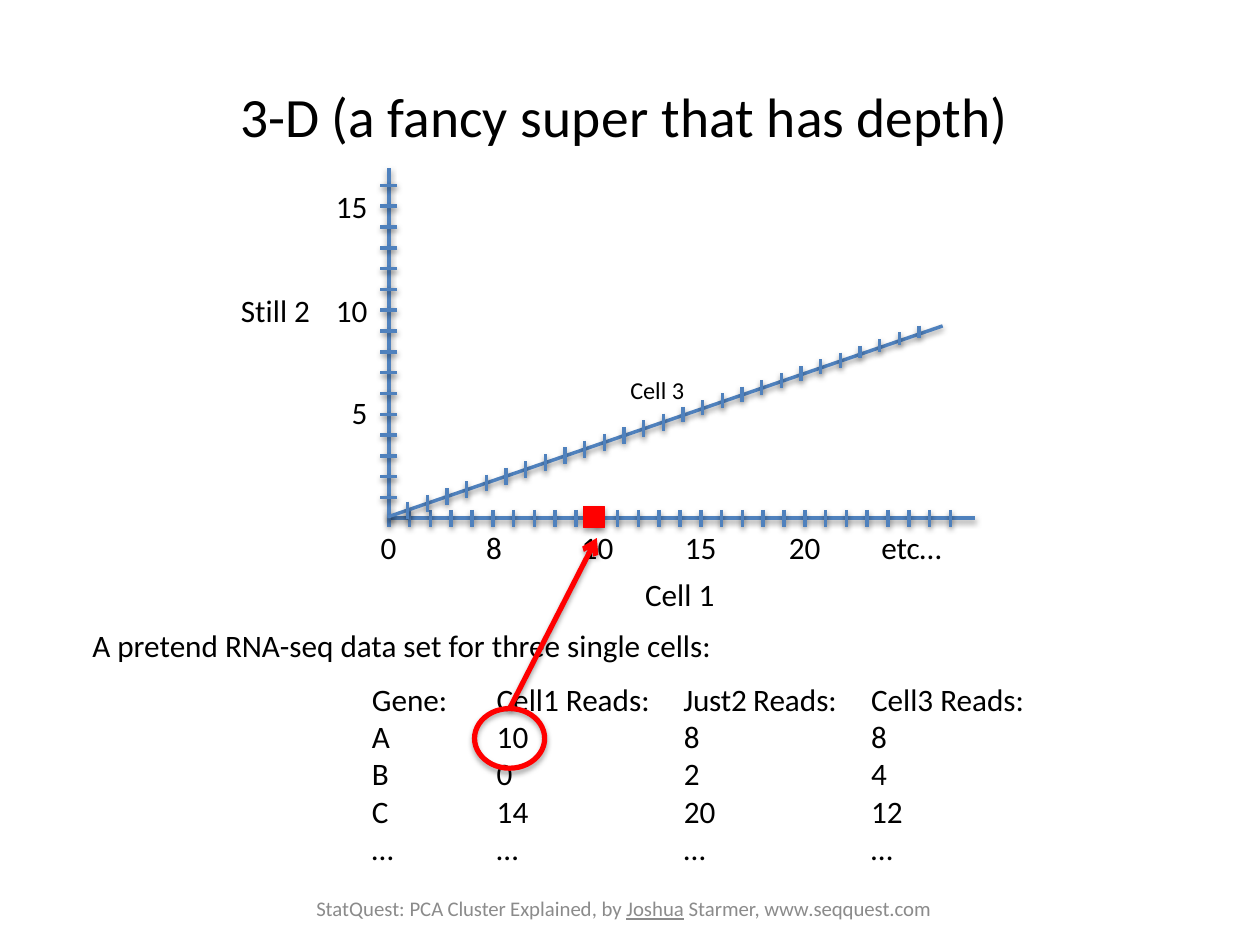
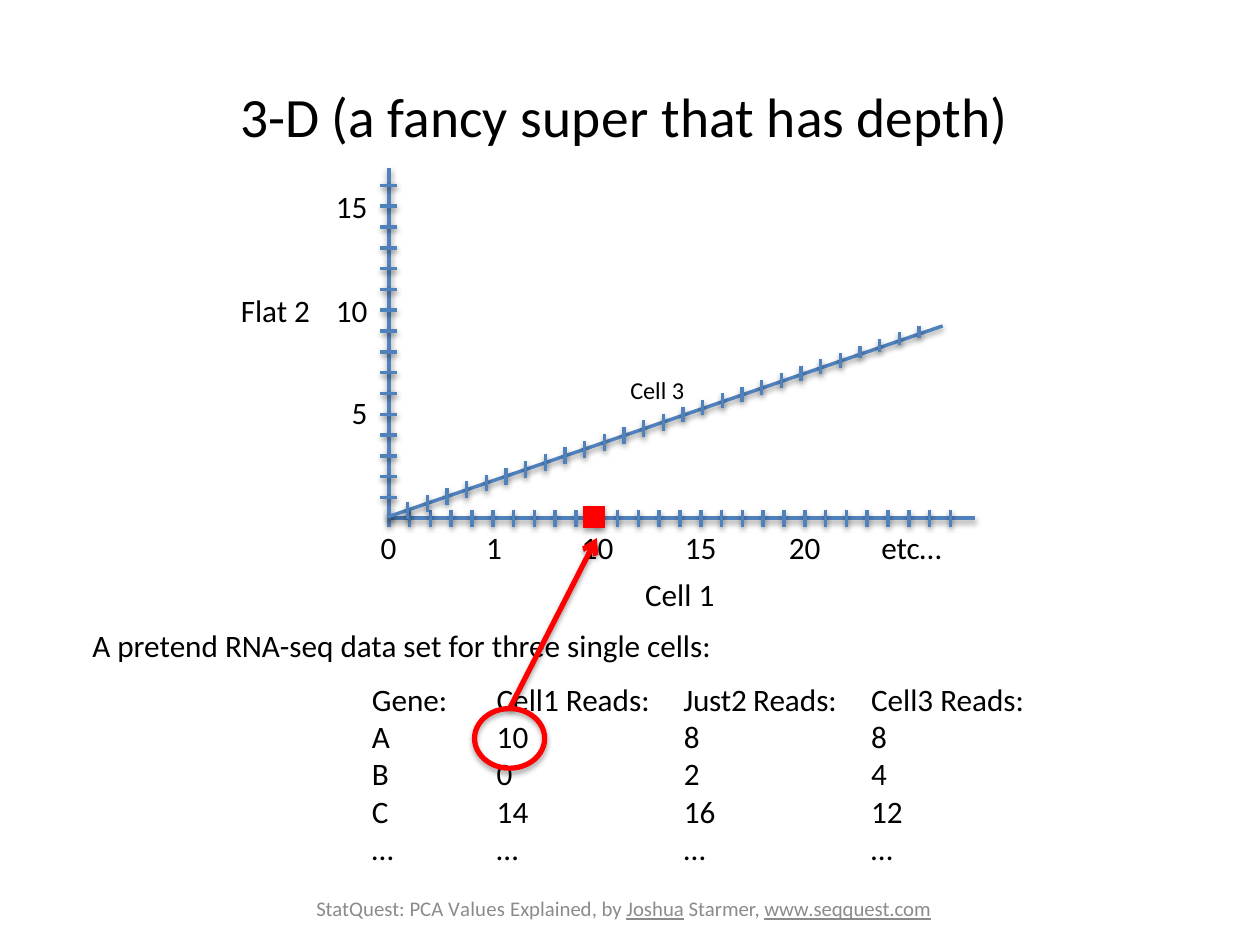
Still: Still -> Flat (264, 312)
0 8: 8 -> 1 (494, 549)
14 20: 20 -> 16 (700, 813)
Cluster: Cluster -> Values (477, 910)
www.seqquest.com underline: none -> present (847, 910)
